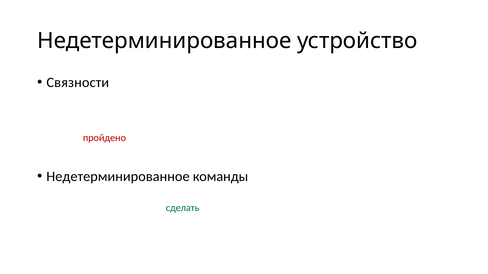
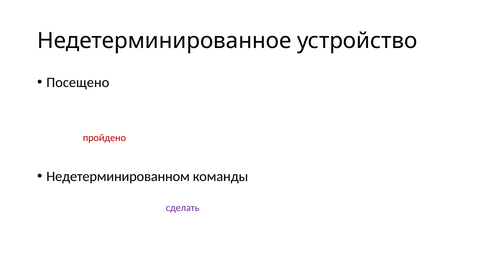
Связности: Связности -> Посещено (78, 82)
Недетерминированное: Недетерминированное -> Недетерминированном (118, 177)
сделать colour: green -> purple (183, 208)
